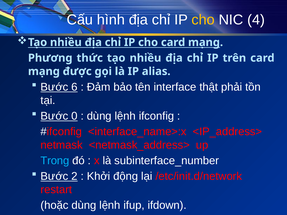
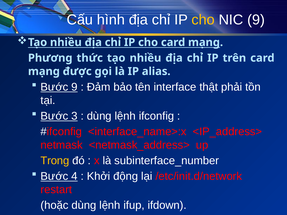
NIC 4: 4 -> 9 (256, 20)
Bước 6: 6 -> 9 (74, 87)
0: 0 -> 3 (74, 116)
Trong colour: light blue -> yellow (55, 161)
2: 2 -> 4 (74, 176)
